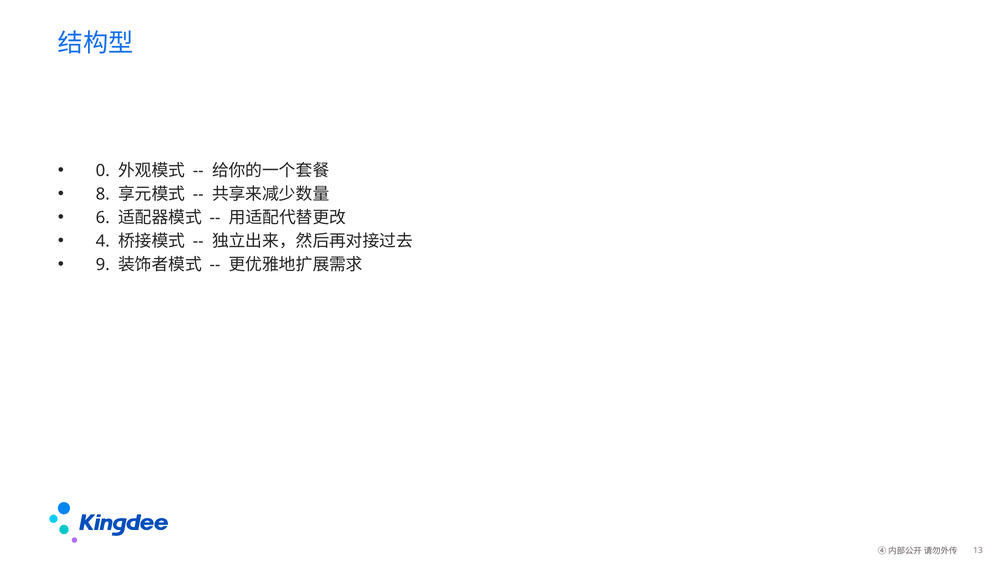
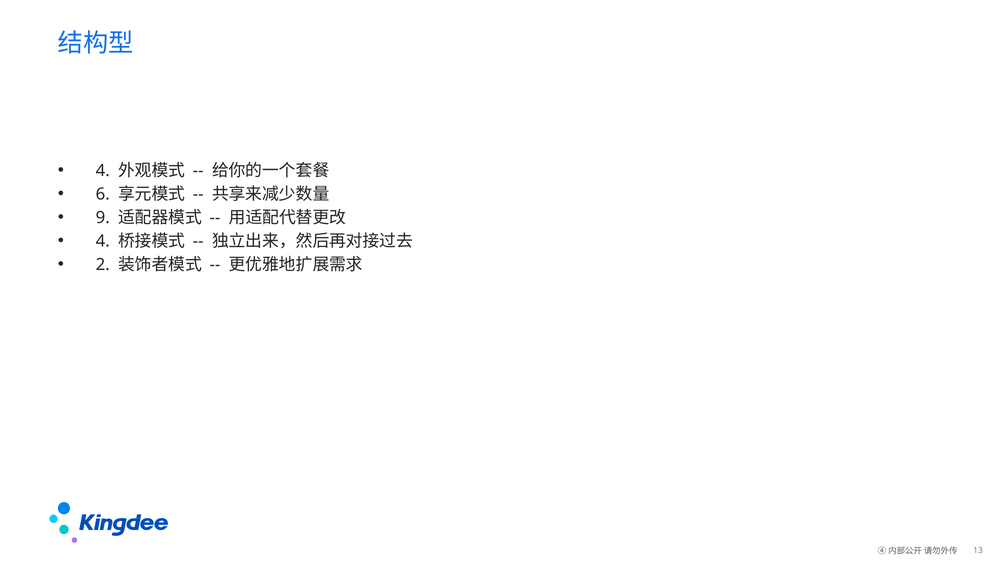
0: 0 -> 4 (103, 171)
8: 8 -> 6 (103, 194)
6: 6 -> 9 (103, 218)
9: 9 -> 2 (103, 265)
